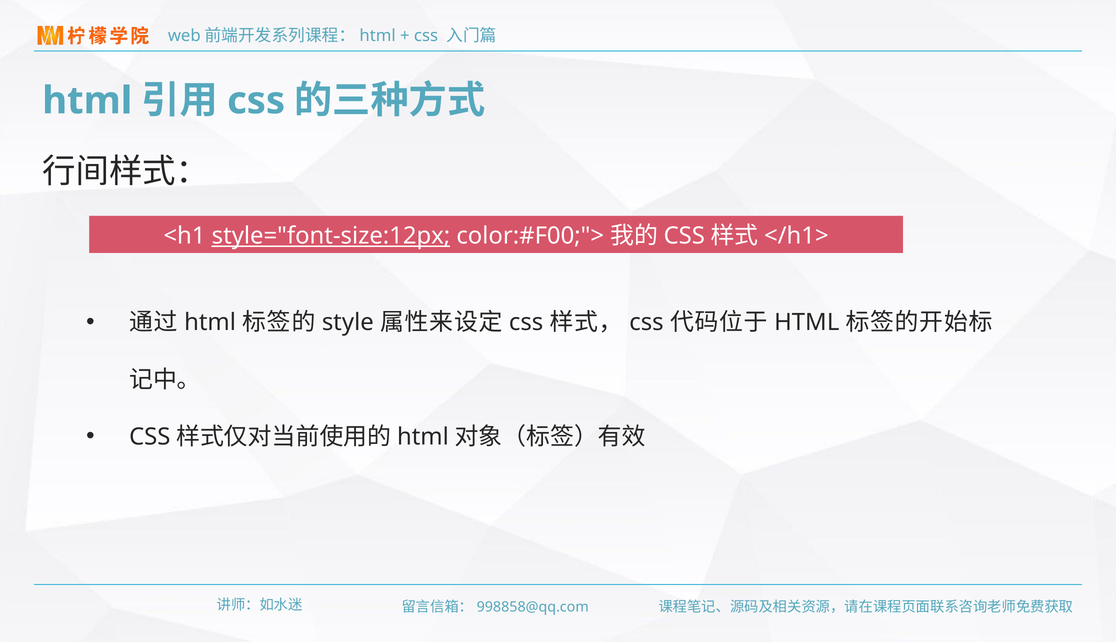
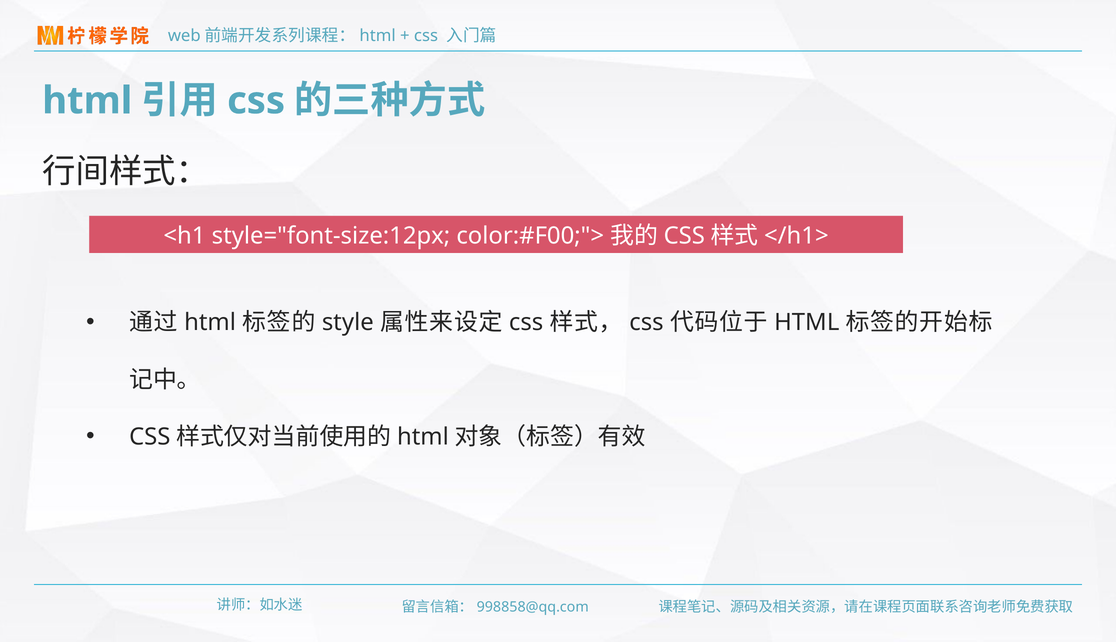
style="font-size:12px underline: present -> none (331, 236)
